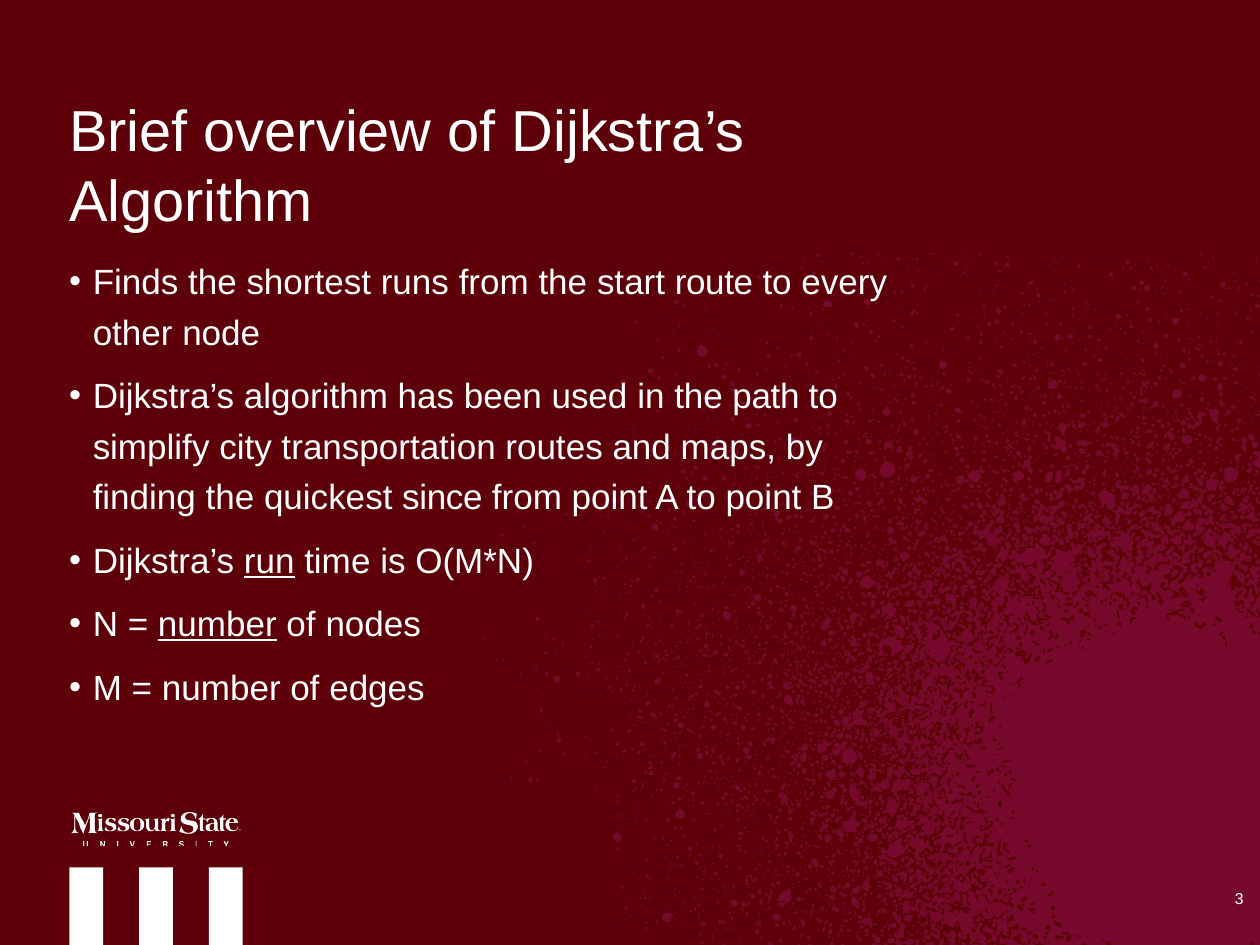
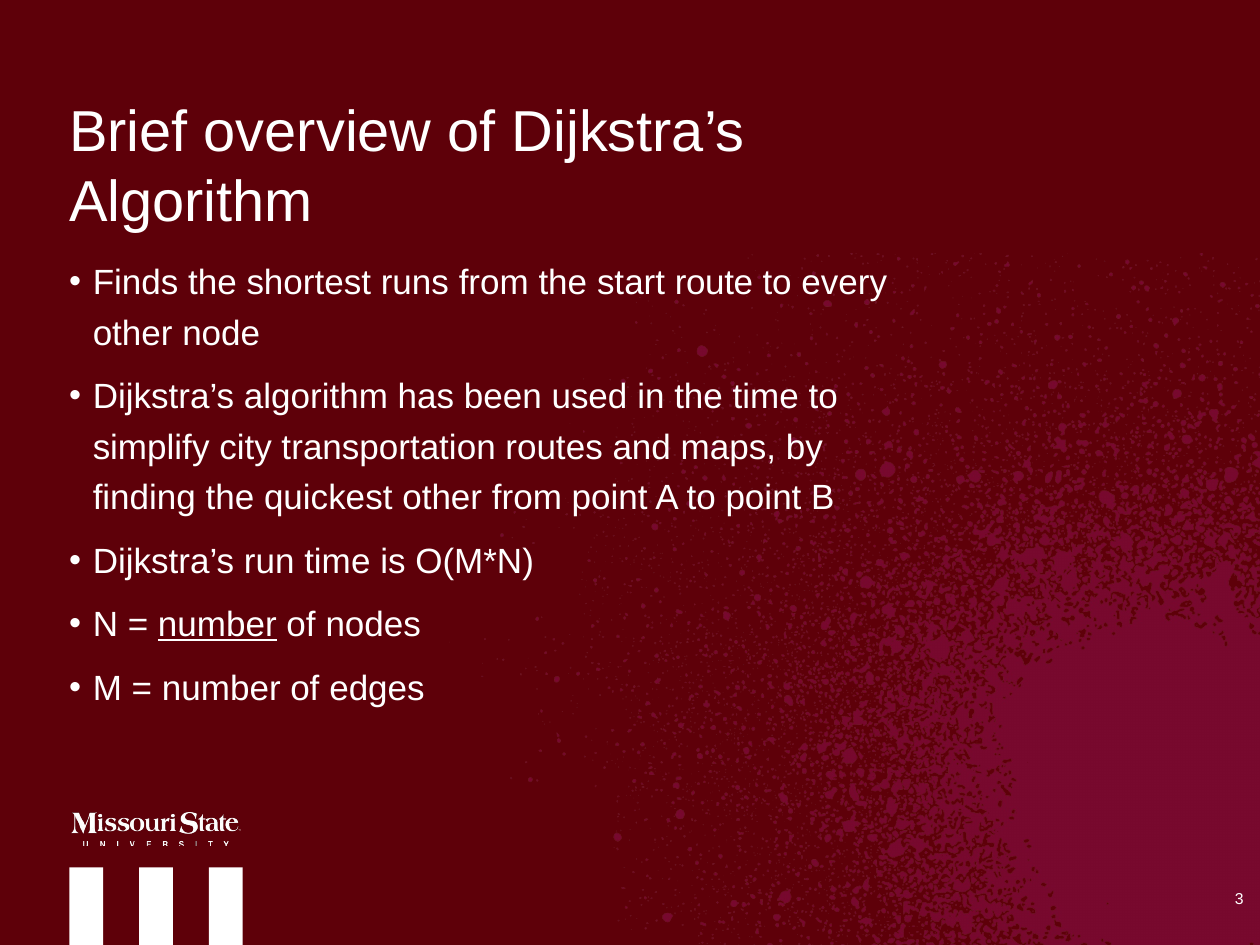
the path: path -> time (766, 397)
quickest since: since -> other (442, 498)
run underline: present -> none (269, 562)
